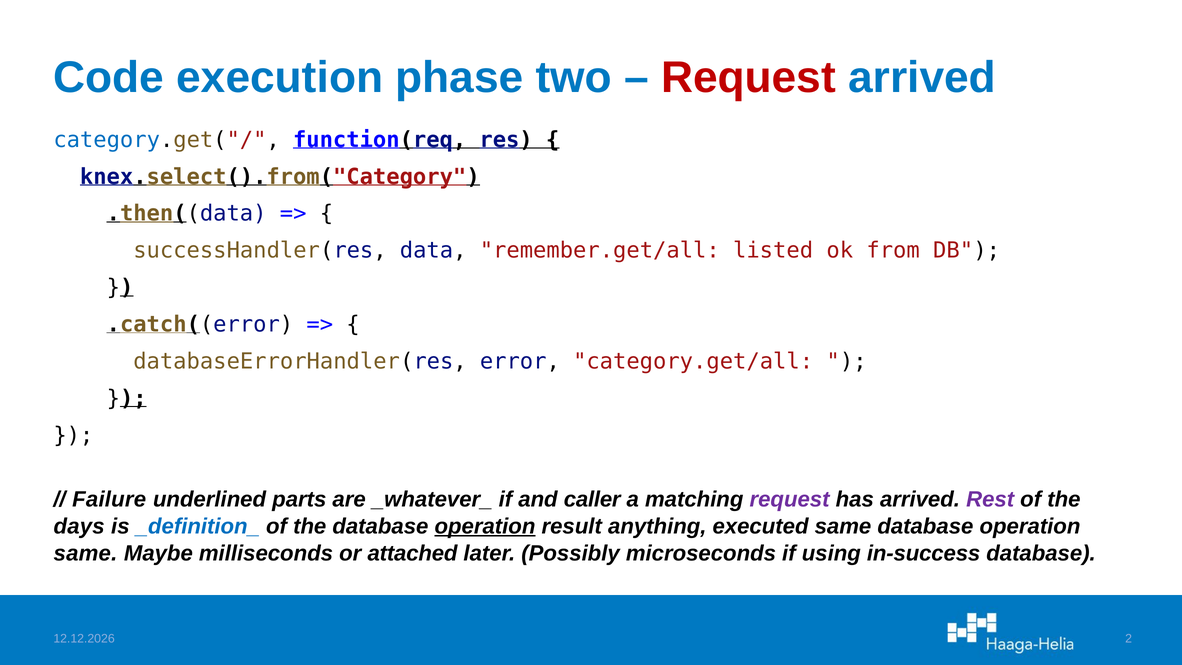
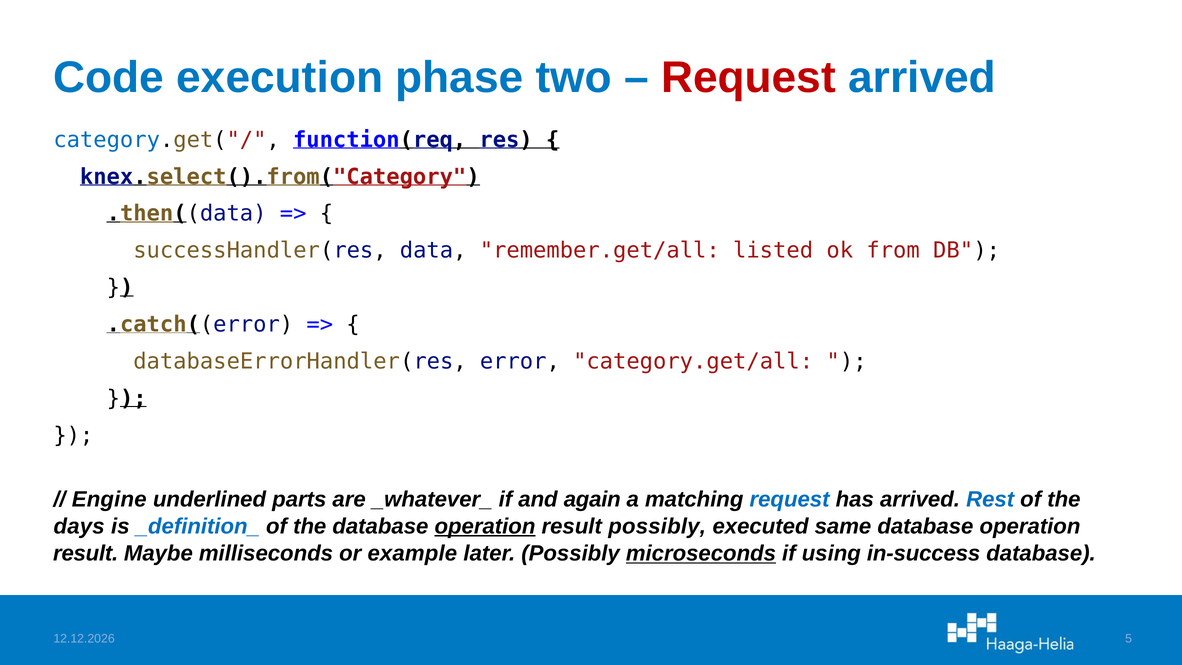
Failure: Failure -> Engine (109, 499)
caller: caller -> again (592, 499)
request colour: purple -> blue (790, 499)
Rest colour: purple -> blue (990, 499)
result anything: anything -> possibly (657, 526)
same: same -> result (86, 553)
attached: attached -> example (412, 553)
microseconds underline: none -> present (701, 553)
2: 2 -> 5 (1129, 638)
